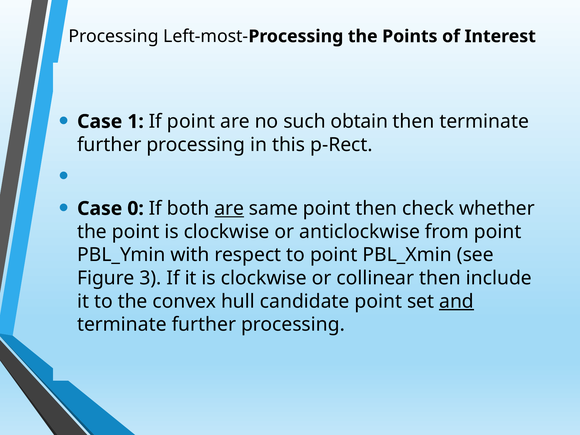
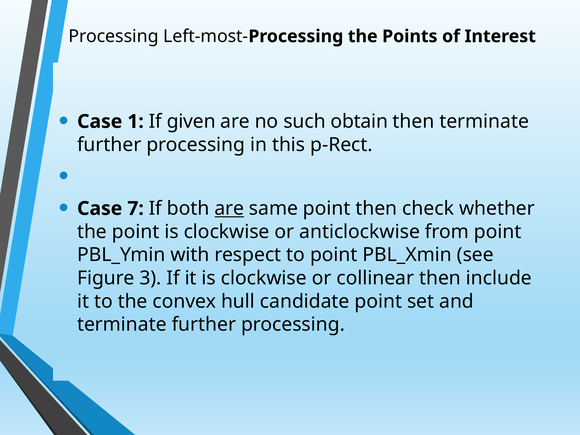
If point: point -> given (191, 122)
0: 0 -> 7 (136, 209)
and underline: present -> none (457, 301)
